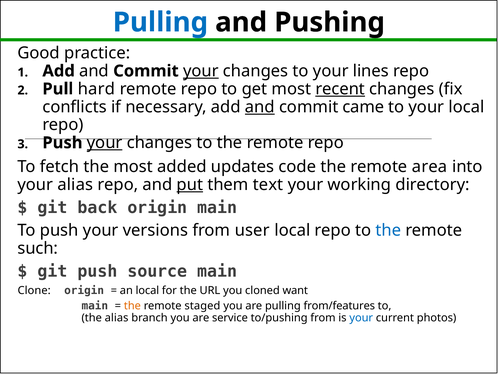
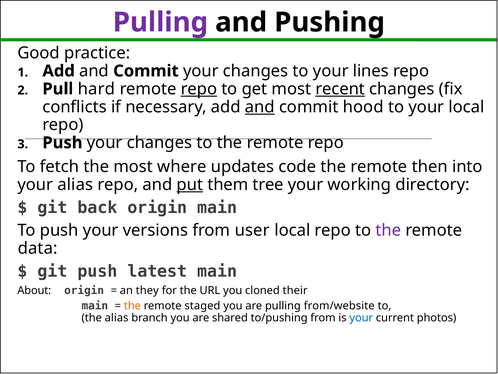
Pulling colour: blue -> purple (160, 22)
your underline: present -> none (201, 71)
repo underline: none -> present (199, 89)
came: came -> hood (363, 107)
your underline: present -> none (105, 143)
added: added -> where (182, 166)
area: area -> then (430, 166)
text: text -> tree (268, 184)
the colour: blue -> purple (388, 230)
such: such -> data (38, 248)
source: source -> latest (157, 271)
Clone: Clone -> About (34, 290)
an local: local -> they (147, 290)
want: want -> their (295, 290)
from/features: from/features -> from/website (339, 305)
service: service -> shared (230, 317)
